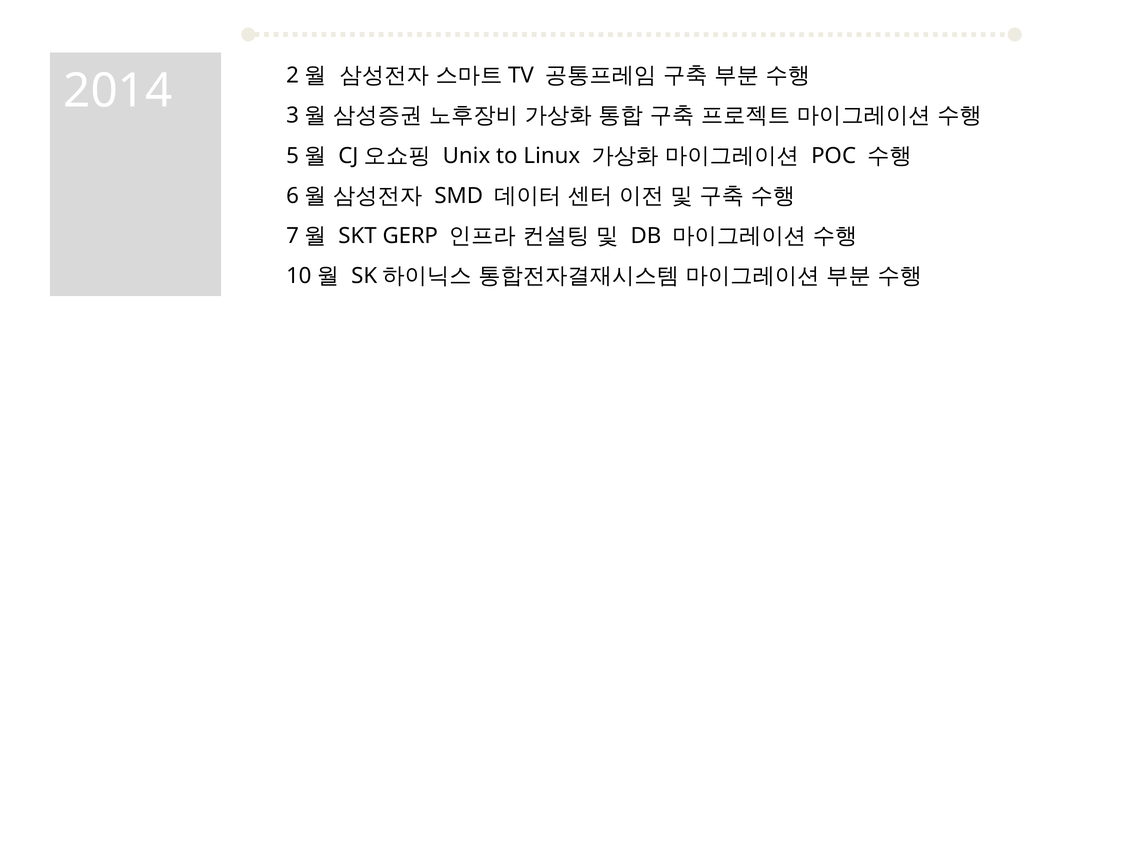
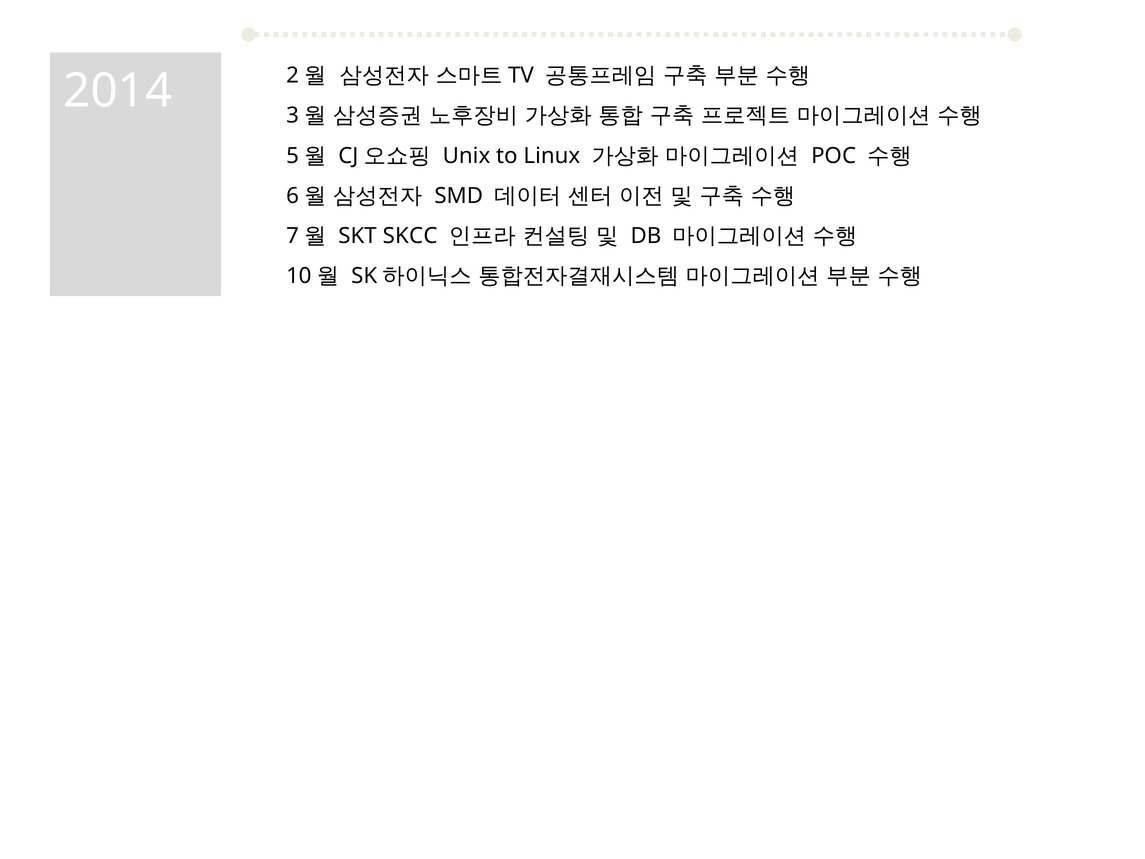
GERP: GERP -> SKCC (410, 236)
